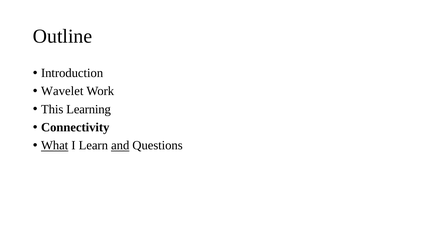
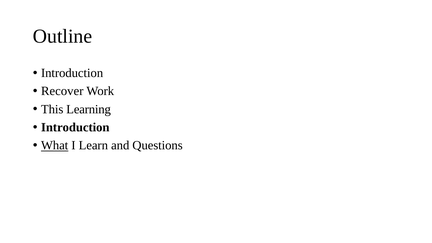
Wavelet: Wavelet -> Recover (62, 91)
Connectivity: Connectivity -> Introduction (75, 127)
and underline: present -> none (120, 145)
